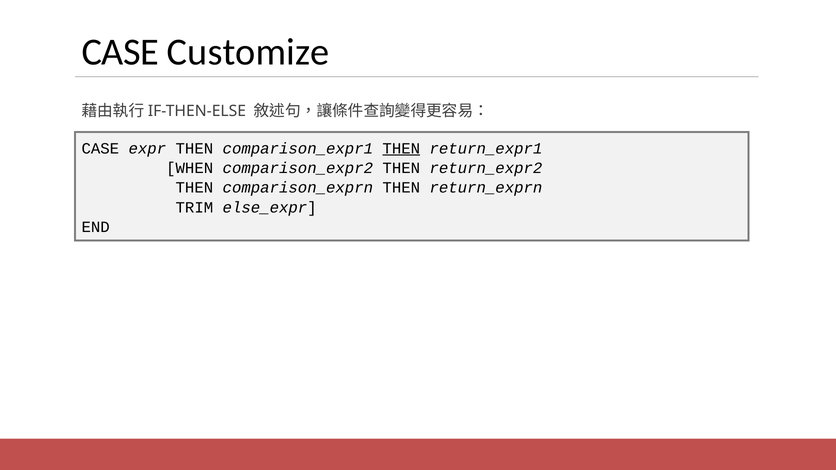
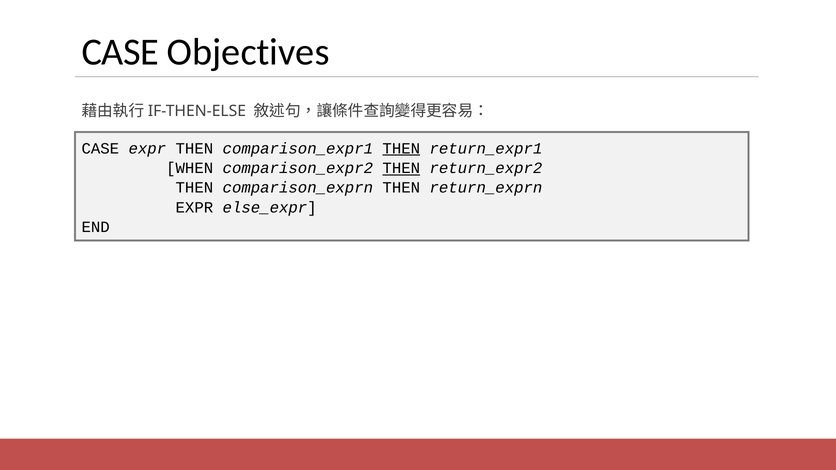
Customize: Customize -> Objectives (248, 52)
THEN underline: none -> present (401, 168)
TRIM: TRIM -> EXPR (194, 208)
